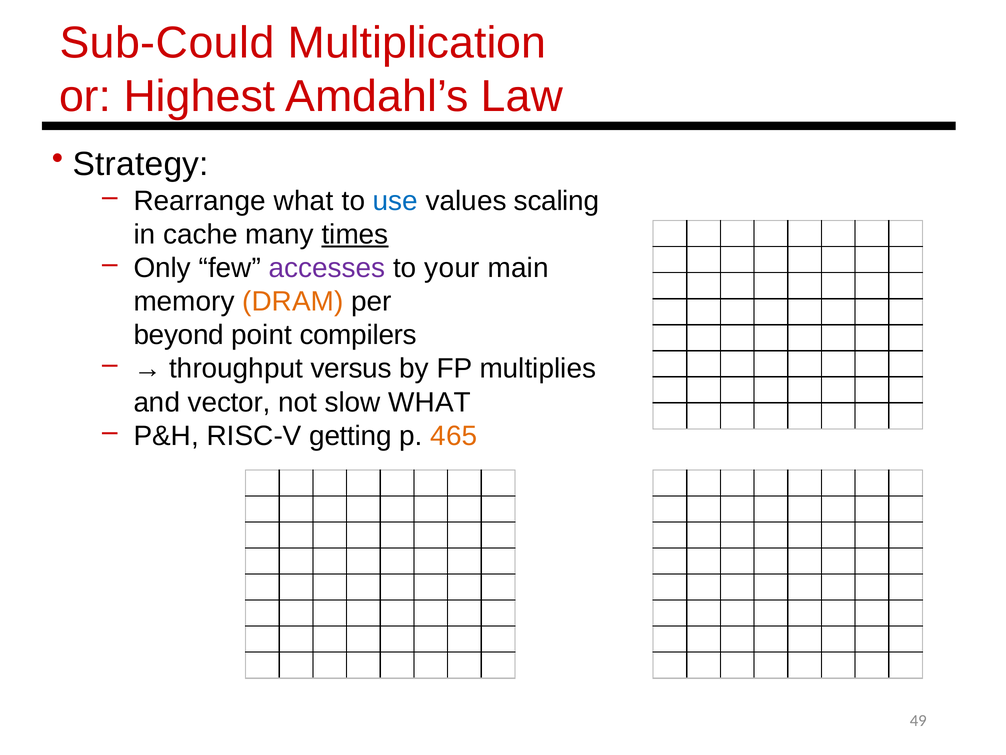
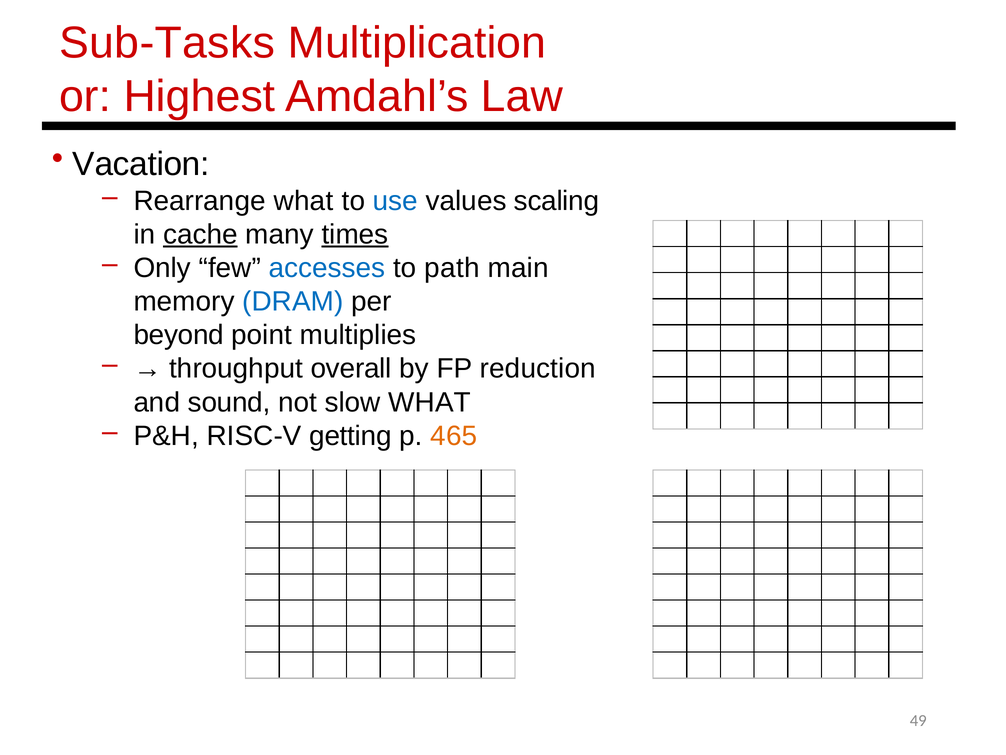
Sub-Could: Sub-Could -> Sub-Tasks (167, 43)
Strategy: Strategy -> Vacation (141, 164)
cache underline: none -> present (200, 234)
accesses colour: purple -> blue (327, 268)
your: your -> path (452, 268)
DRAM colour: orange -> blue (293, 301)
compilers: compilers -> multiplies (358, 335)
versus: versus -> overall (351, 368)
multiplies: multiplies -> reduction (538, 368)
vector: vector -> sound (229, 402)
